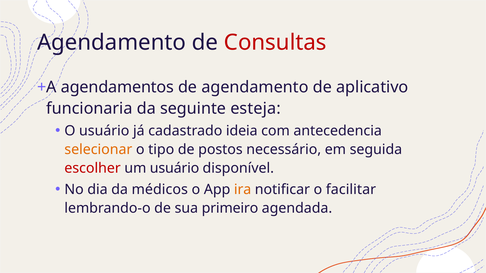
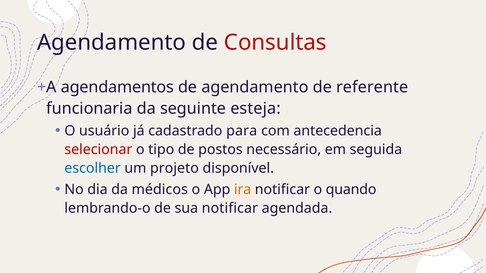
aplicativo: aplicativo -> referente (372, 87)
ideia: ideia -> para (242, 131)
selecionar colour: orange -> red (98, 150)
escolher colour: red -> blue (93, 169)
um usuário: usuário -> projeto (174, 169)
facilitar: facilitar -> quando (351, 190)
sua primeiro: primeiro -> notificar (230, 208)
